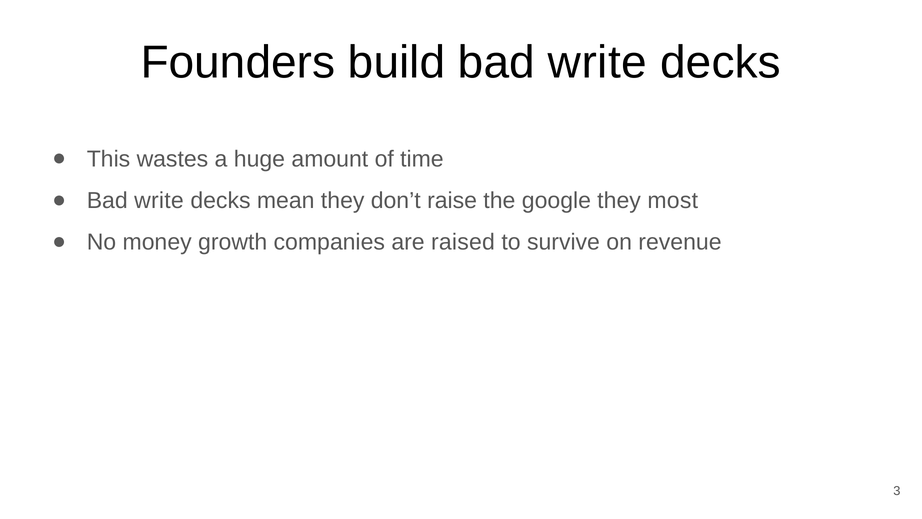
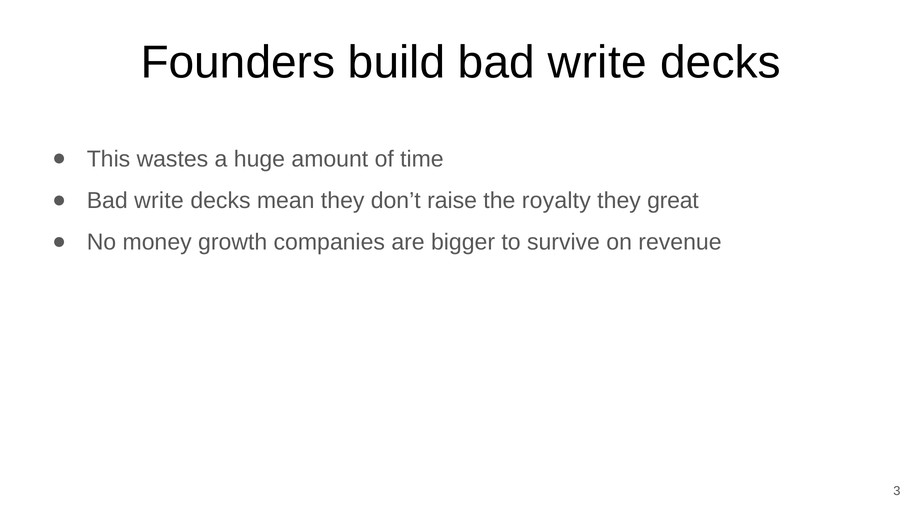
google: google -> royalty (556, 200)
most: most -> great (673, 200)
raised: raised -> bigger (463, 242)
